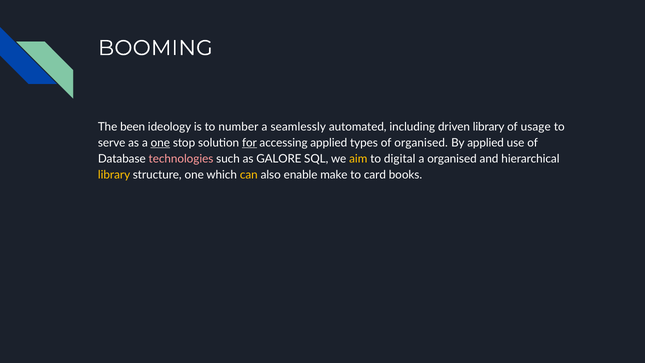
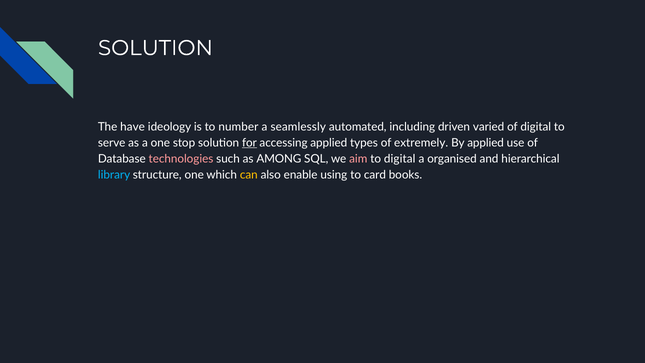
BOOMING: BOOMING -> SOLUTION (155, 48)
been: been -> have (133, 127)
driven library: library -> varied (489, 127)
of usage: usage -> digital (536, 127)
one underline: present -> none (160, 143)
of organised: organised -> extremely (421, 143)
GALORE: GALORE -> AMONG (279, 159)
aim colour: yellow -> pink (358, 159)
library colour: yellow -> light blue (114, 175)
make: make -> using (334, 175)
